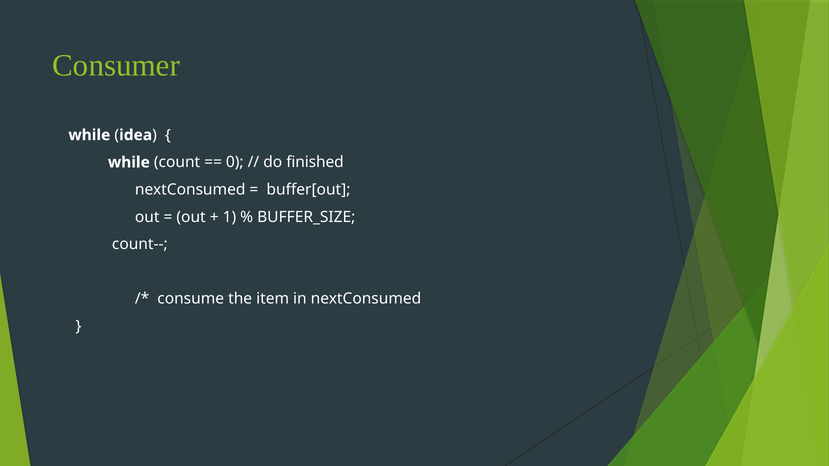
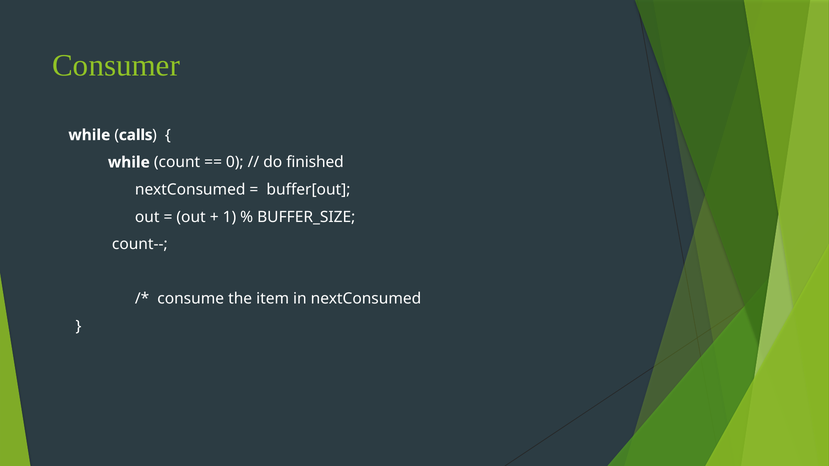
idea: idea -> calls (136, 135)
